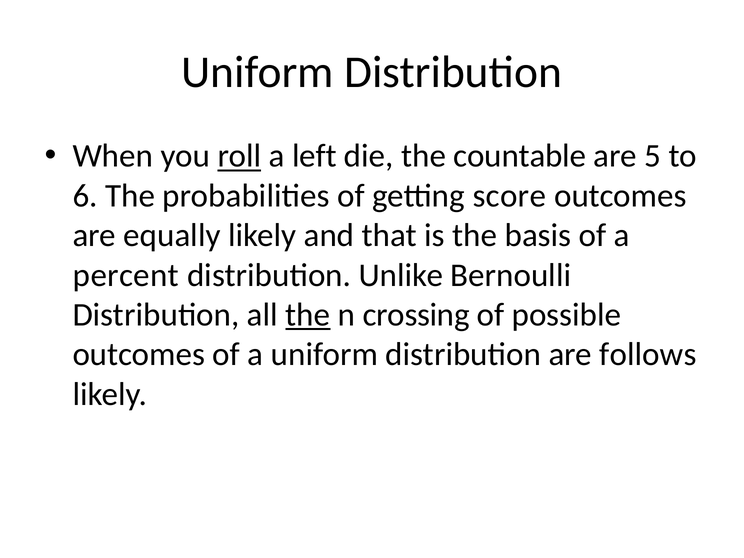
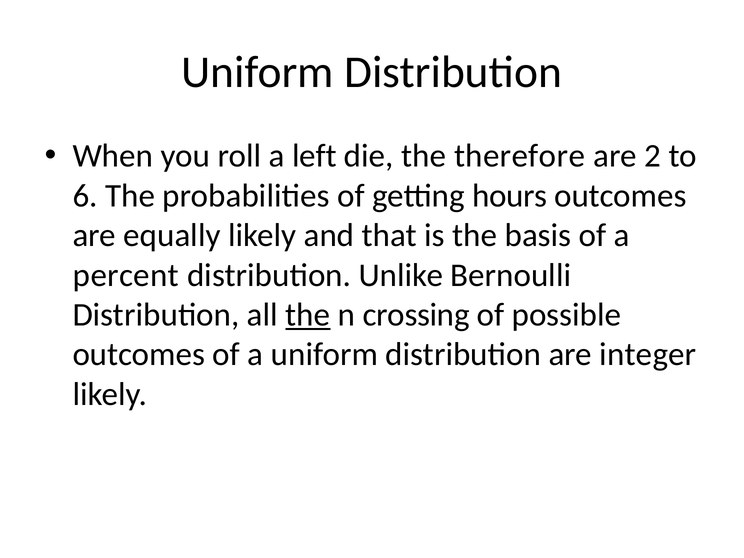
roll underline: present -> none (239, 156)
countable: countable -> therefore (519, 156)
5: 5 -> 2 (653, 156)
score: score -> hours (510, 196)
follows: follows -> integer (648, 355)
